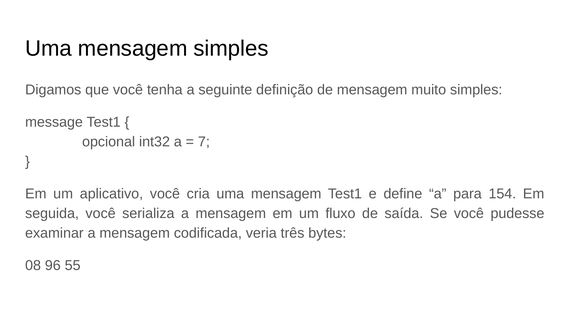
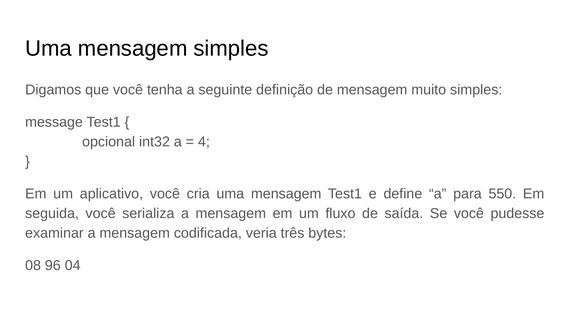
7: 7 -> 4 (204, 142)
154: 154 -> 550 (502, 194)
55: 55 -> 04 (73, 265)
